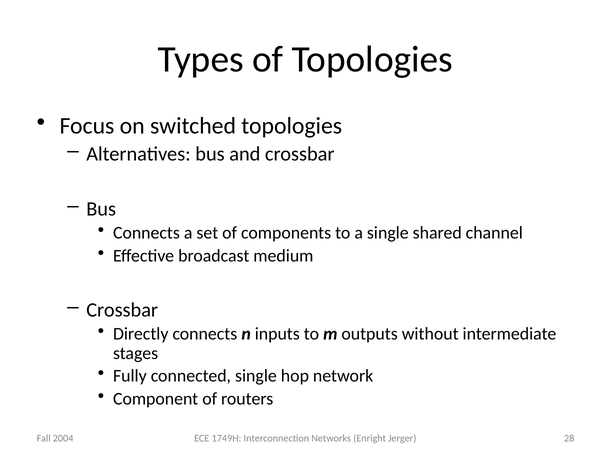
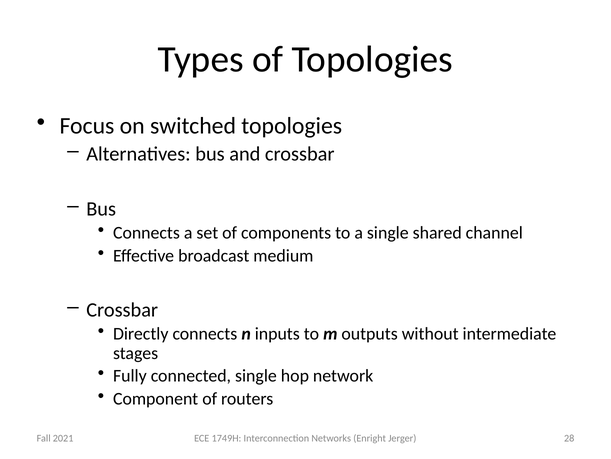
2004: 2004 -> 2021 (63, 438)
